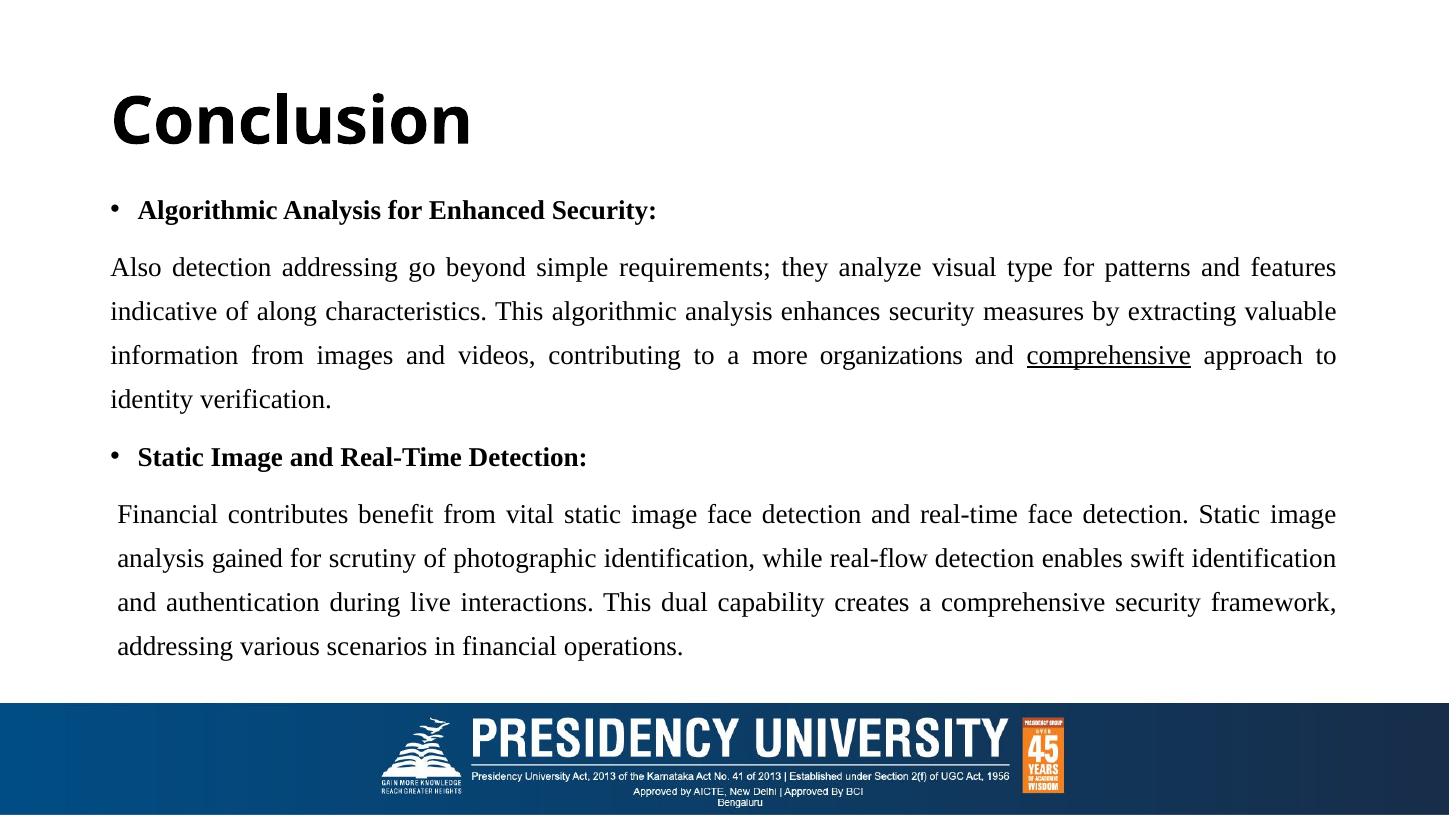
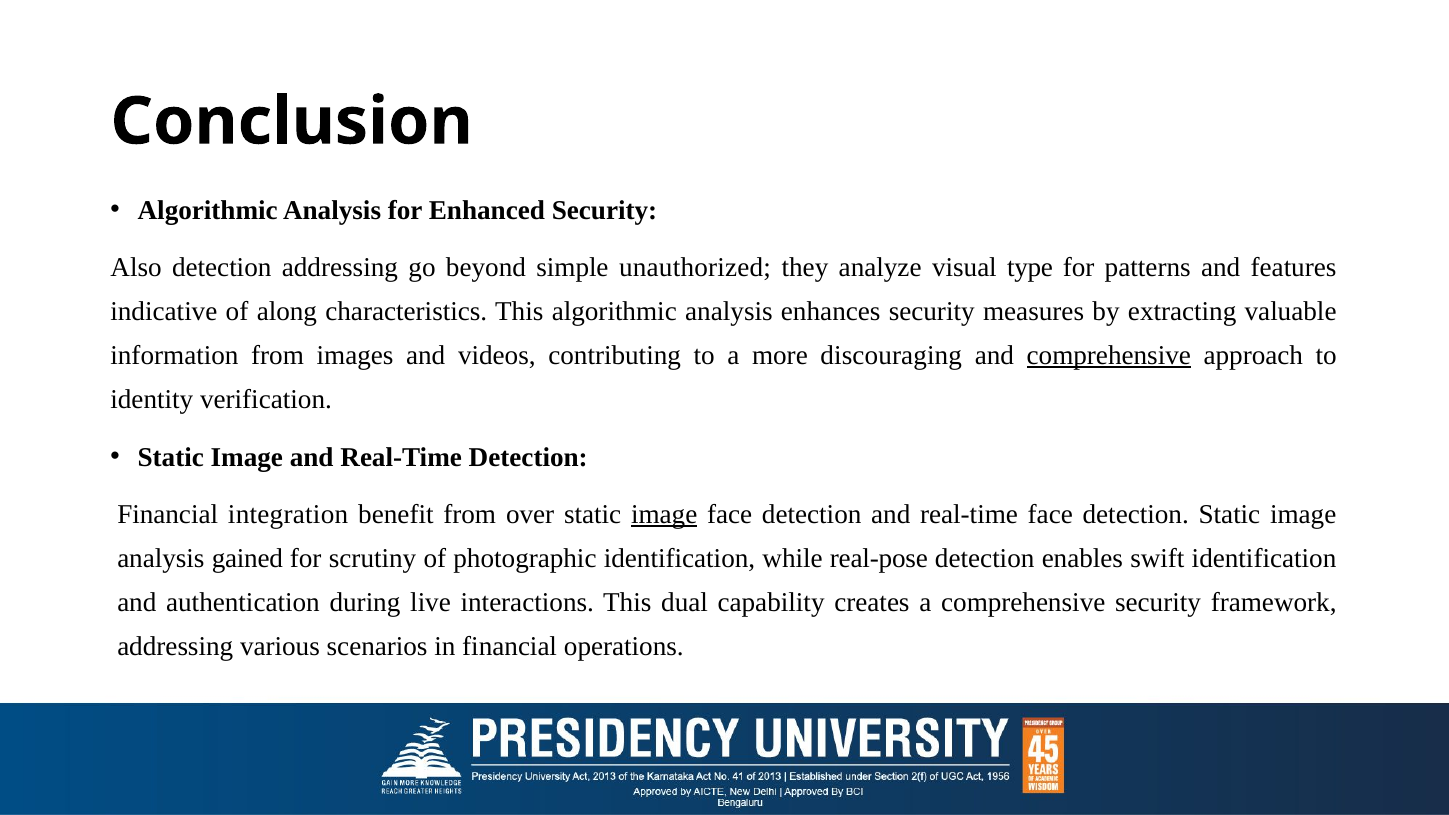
requirements: requirements -> unauthorized (695, 268)
organizations: organizations -> discouraging (891, 356)
contributes: contributes -> integration (288, 515)
vital: vital -> over (530, 515)
image underline: none -> present (664, 515)
real-flow: real-flow -> real-pose (879, 559)
